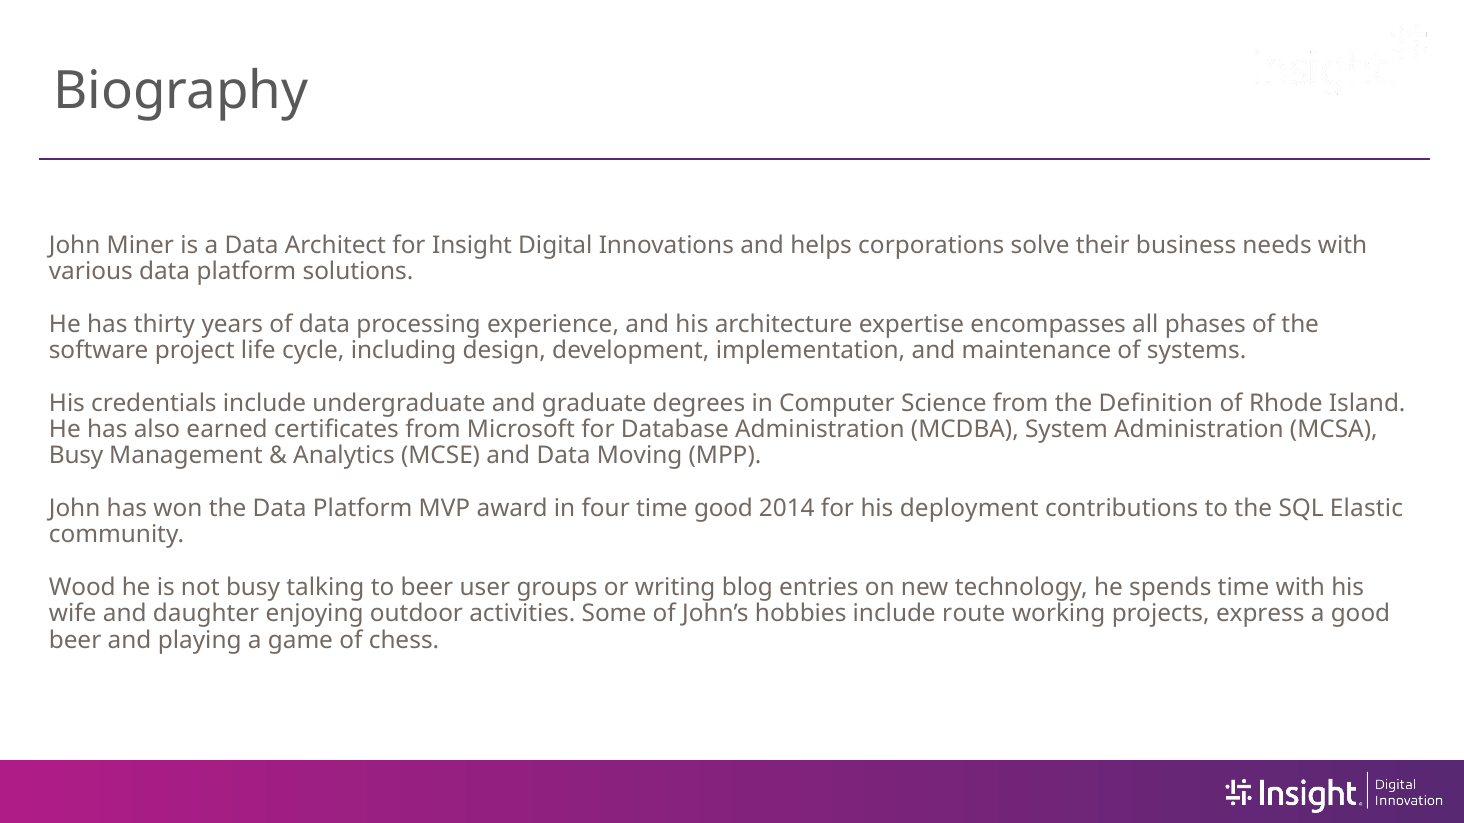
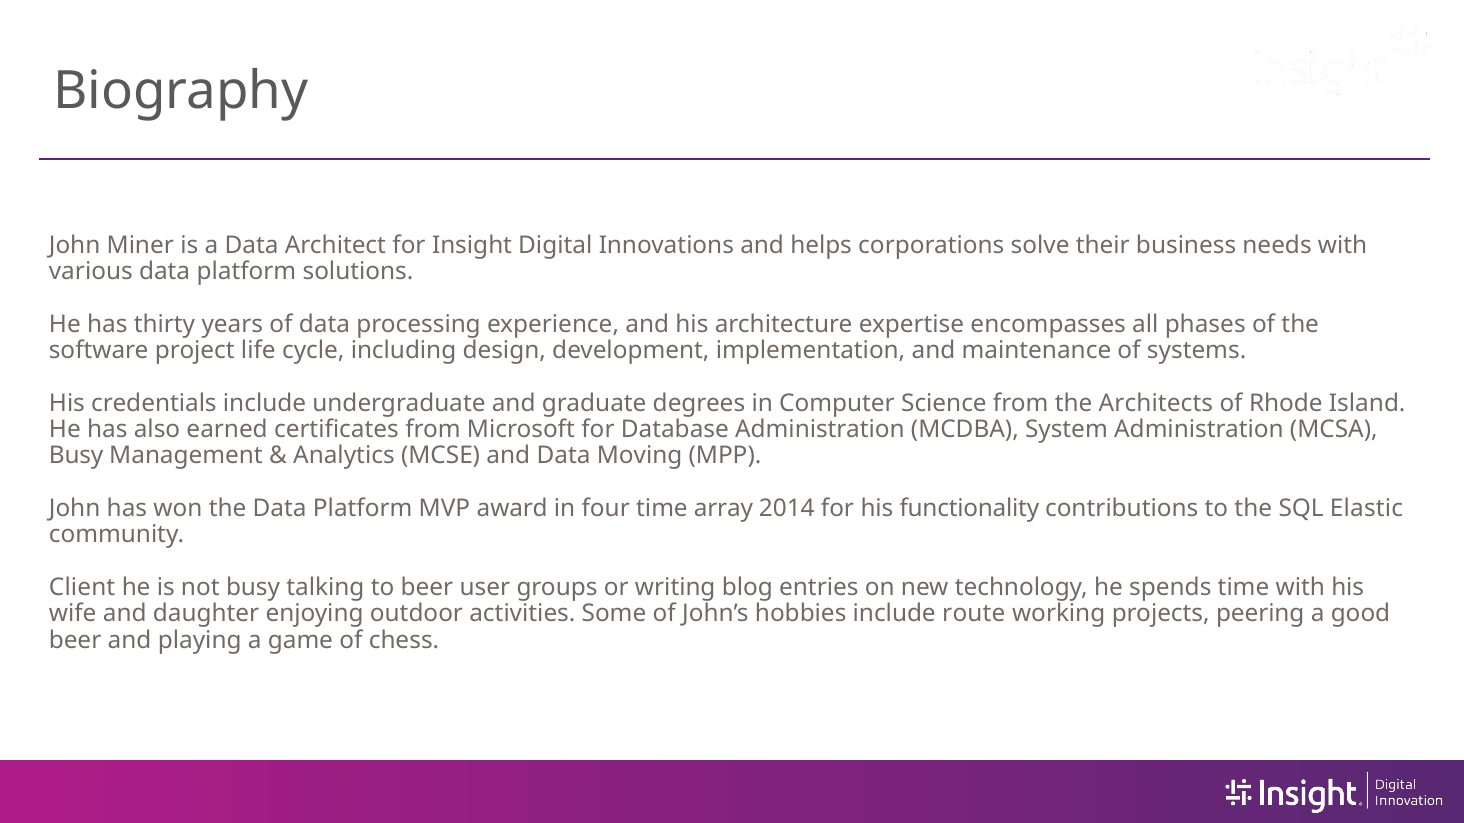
Definition: Definition -> Architects (1156, 403)
time good: good -> array (723, 509)
deployment: deployment -> functionality (969, 509)
Wood: Wood -> Client (82, 588)
express: express -> peering (1260, 614)
